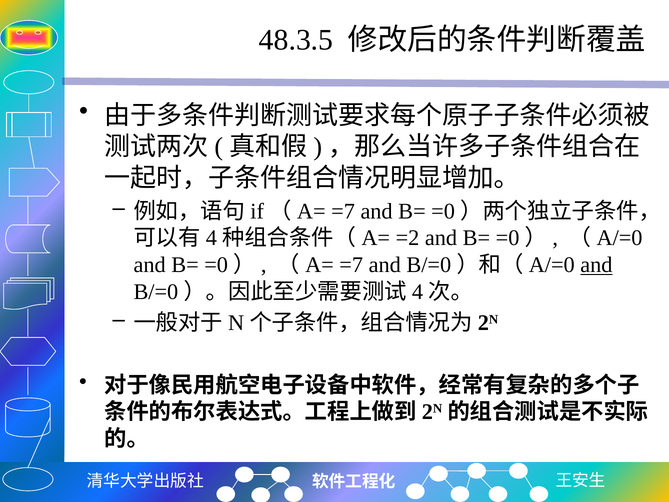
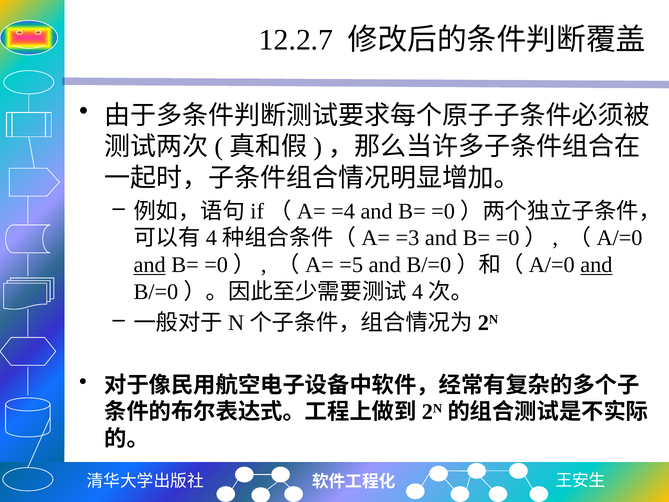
48.3.5: 48.3.5 -> 12.2.7 (296, 40)
=7: =7 -> =4 (343, 211)
=2: =2 -> =3 (408, 238)
and underline: none -> present (150, 265)
（A= =7: =7 -> =5 (351, 265)
